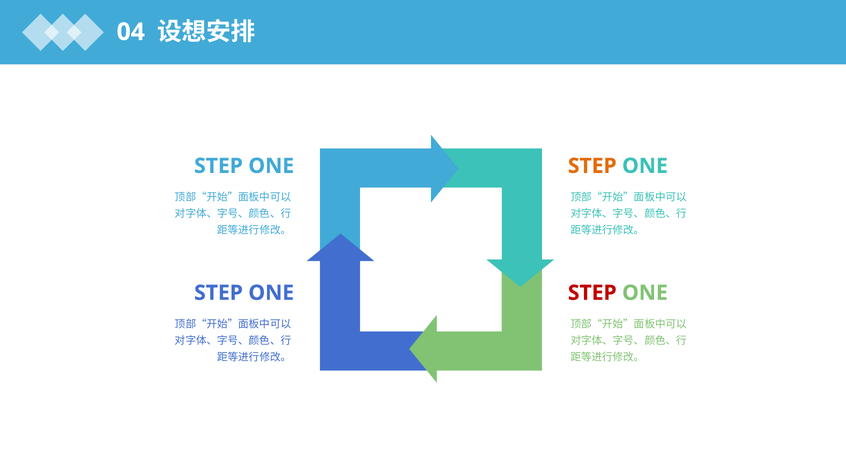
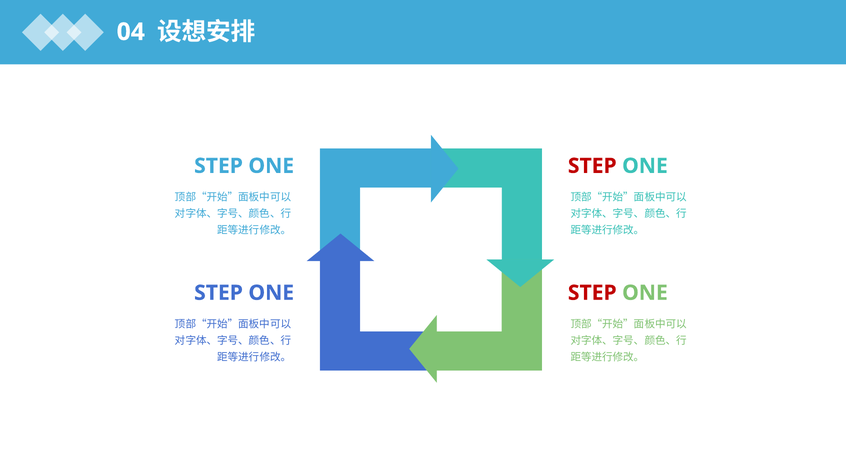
STEP colour: orange -> red (592, 166)
